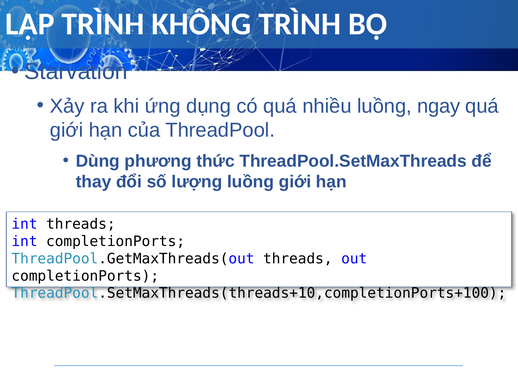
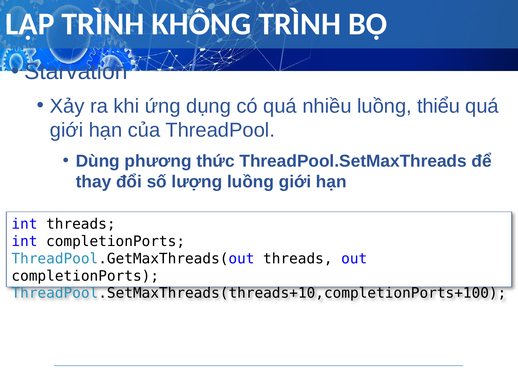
ngay: ngay -> thiểu (439, 106)
